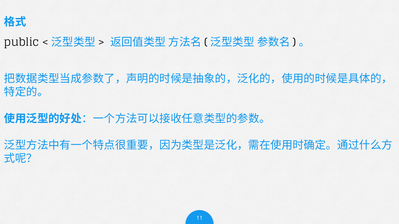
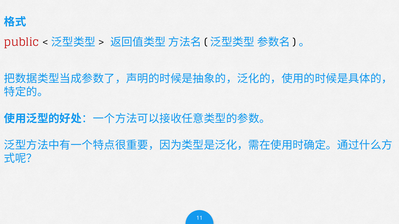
public colour: black -> red (21, 42)
